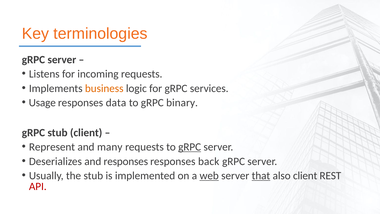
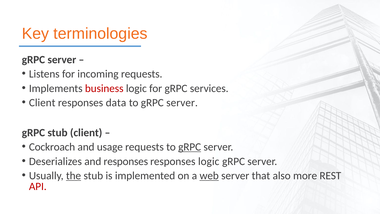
business colour: orange -> red (104, 88)
Usage: Usage -> Client (42, 103)
binary: binary -> server (182, 103)
Represent: Represent -> Cockroach (52, 147)
many: many -> usage (110, 147)
responses back: back -> logic (209, 161)
the underline: none -> present (74, 175)
that underline: present -> none (261, 175)
also client: client -> more (305, 175)
